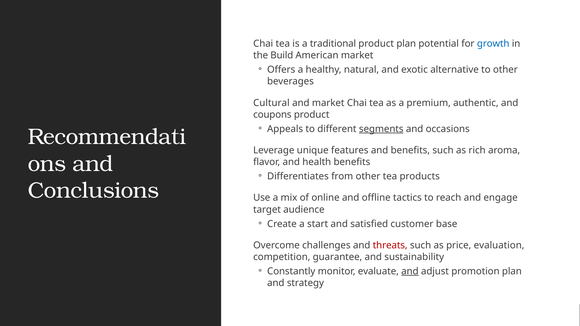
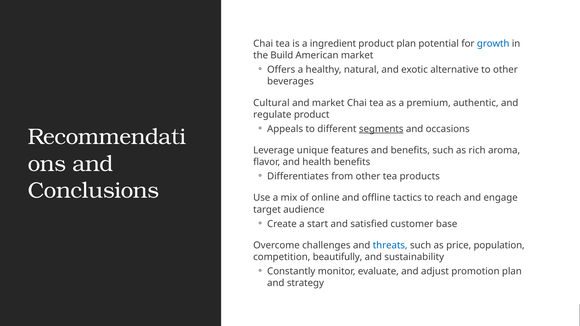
traditional: traditional -> ingredient (333, 44)
coupons: coupons -> regulate (272, 115)
threats colour: red -> blue (390, 245)
evaluation: evaluation -> population (499, 245)
guarantee: guarantee -> beautifully (338, 257)
and underline: present -> none (410, 271)
